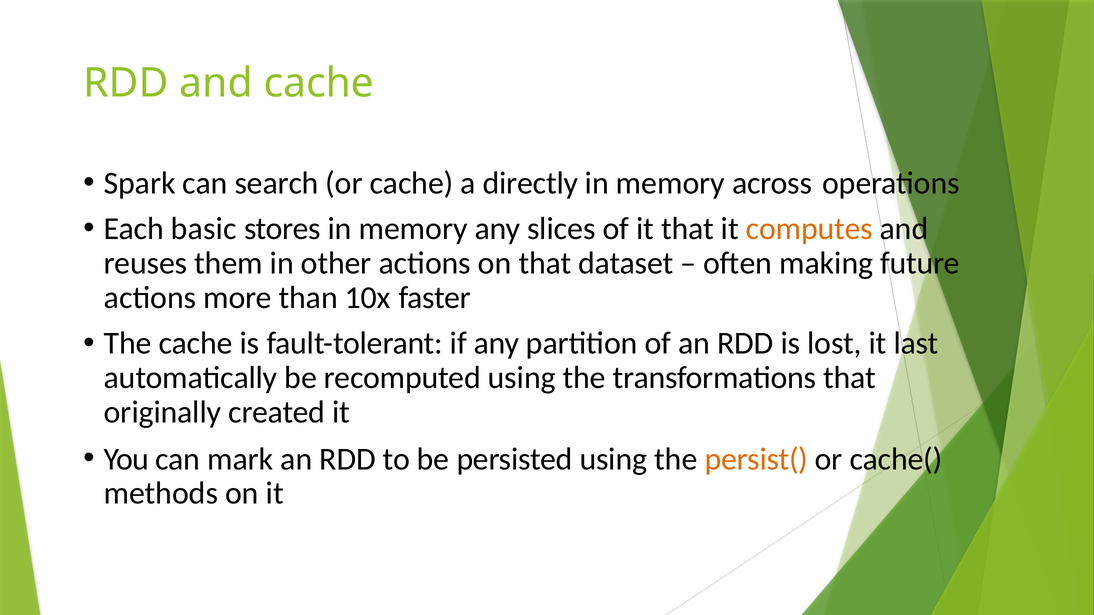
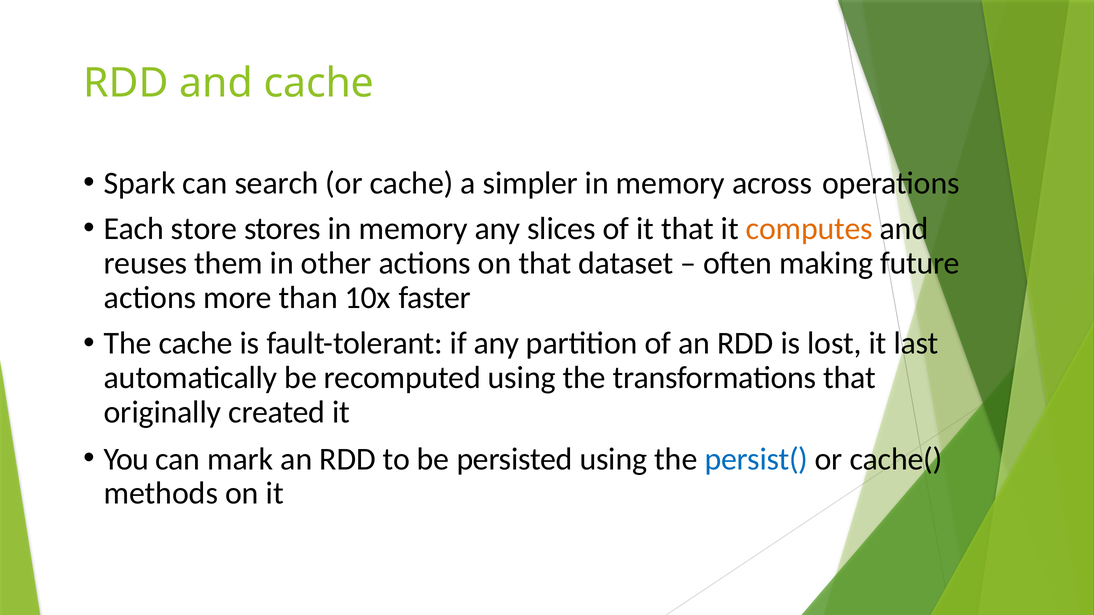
directly: directly -> simpler (530, 183)
basic: basic -> store (204, 229)
persist( colour: orange -> blue (756, 459)
